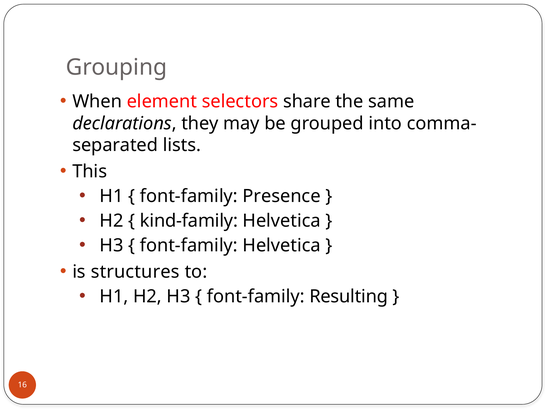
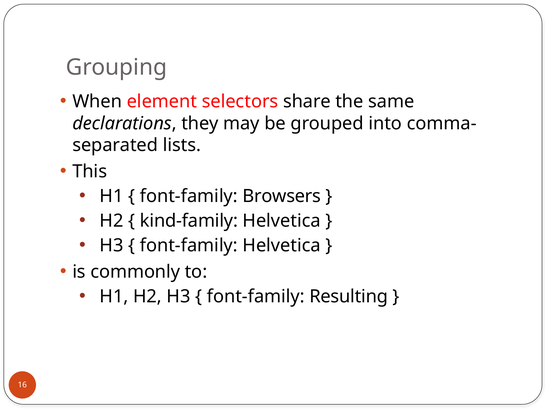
Presence: Presence -> Browsers (282, 196)
structures: structures -> commonly (135, 272)
